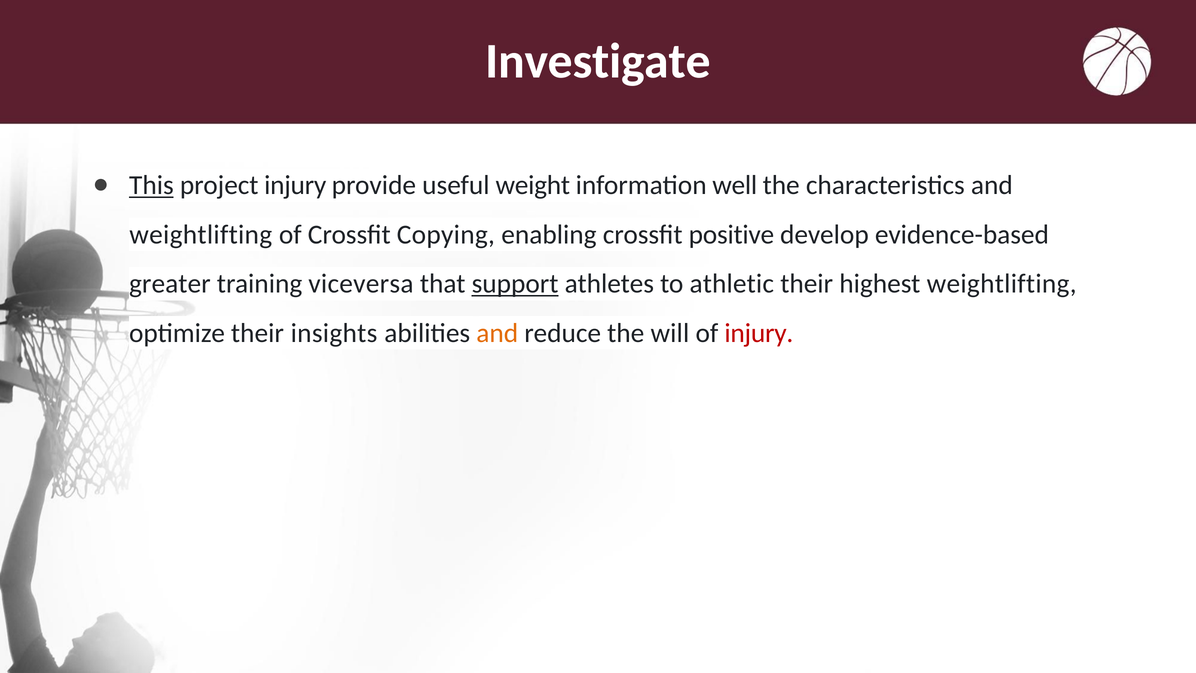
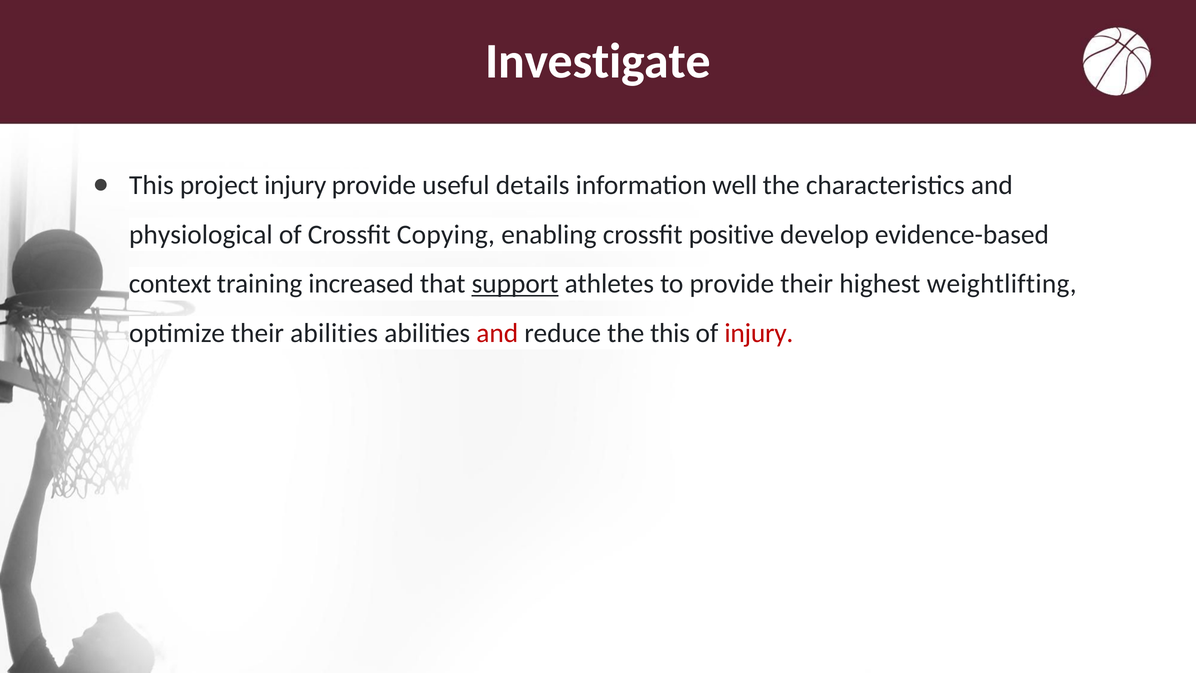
This underline: present -> none (151, 185)
weight: weight -> details (533, 185)
weightlifting: weightlifting -> physiological (201, 235)
greater: greater -> context (170, 284)
viceversa: viceversa -> increased (361, 284)
to athletic: athletic -> provide (732, 284)
their insights: insights -> abilities (334, 333)
and colour: orange -> red (497, 333)
the will: will -> this (670, 333)
